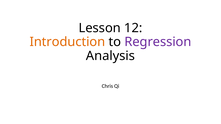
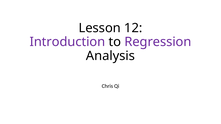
Introduction colour: orange -> purple (67, 42)
